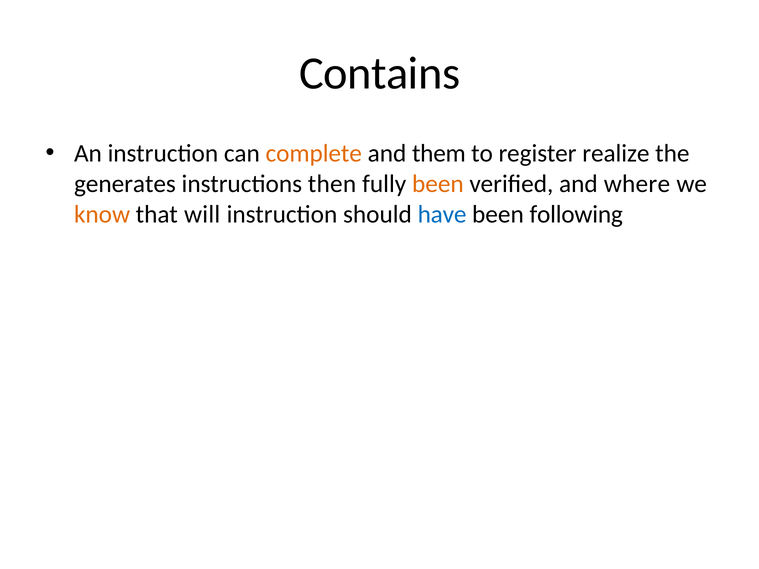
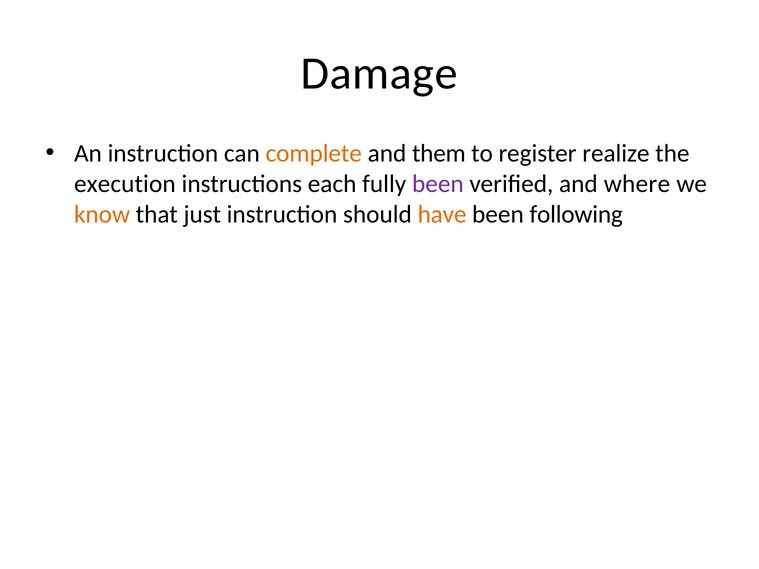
Contains: Contains -> Damage (379, 73)
generates: generates -> execution (125, 184)
then: then -> each (332, 184)
been colour: orange -> purple (438, 184)
will: will -> just (202, 214)
have colour: blue -> orange (442, 214)
